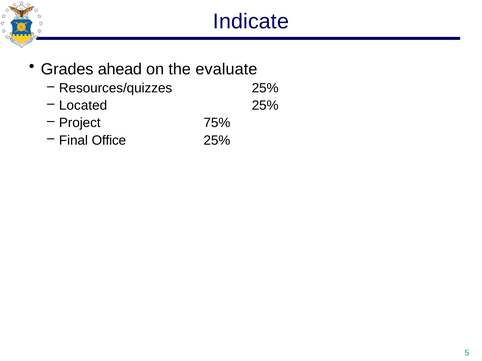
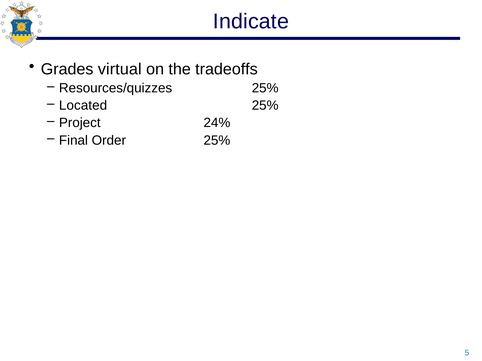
ahead: ahead -> virtual (120, 69)
evaluate: evaluate -> tradeoffs (226, 69)
75%: 75% -> 24% (217, 123)
Office: Office -> Order (109, 141)
